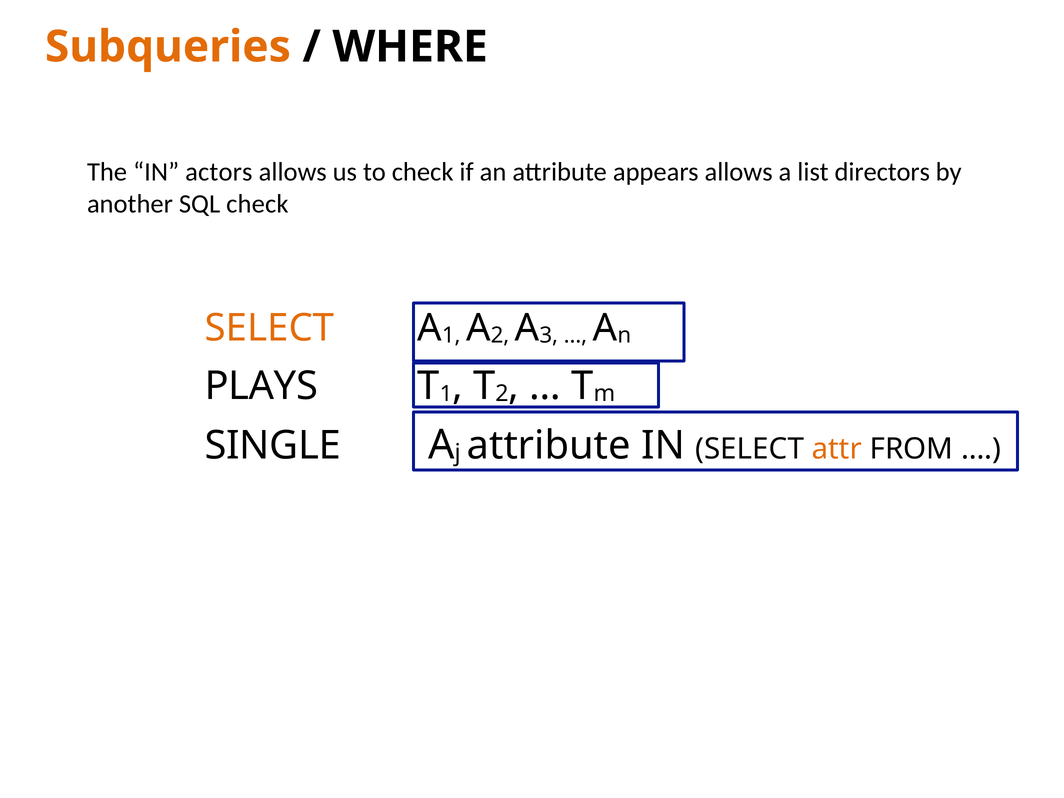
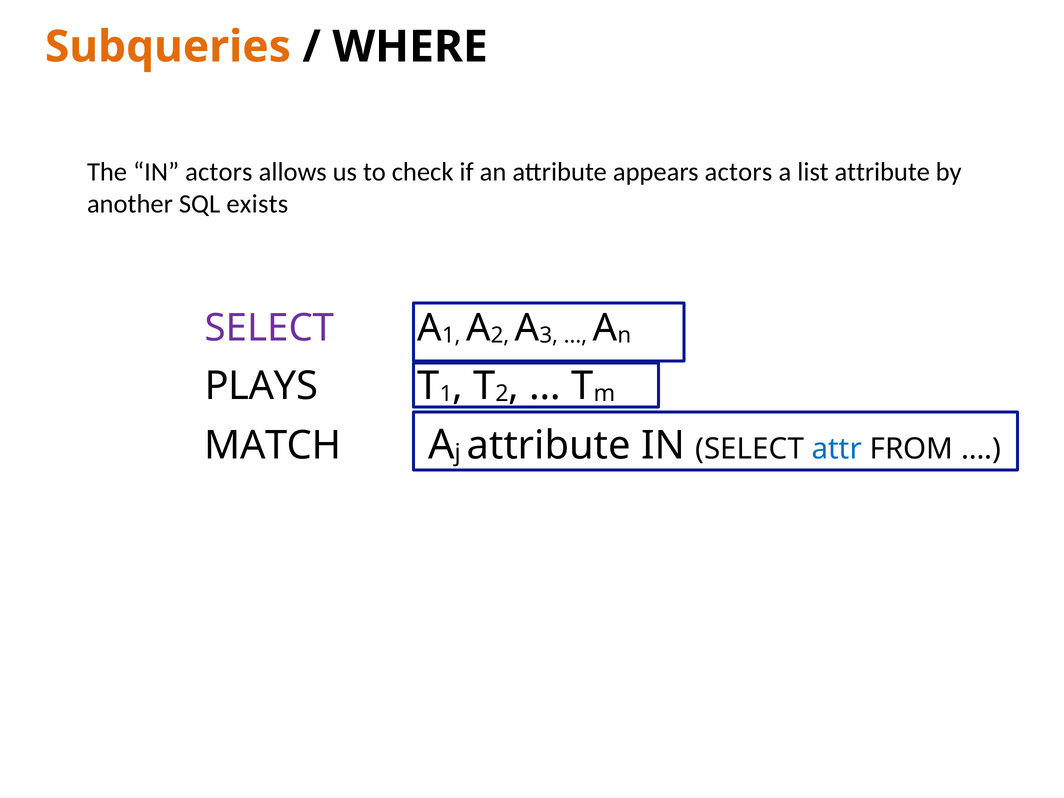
appears allows: allows -> actors (738, 172)
list directors: directors -> attribute (882, 172)
SQL check: check -> exists (257, 204)
SELECT colour: orange -> purple (269, 328)
SINGLE: SINGLE -> MATCH (273, 446)
attr colour: orange -> blue (837, 449)
